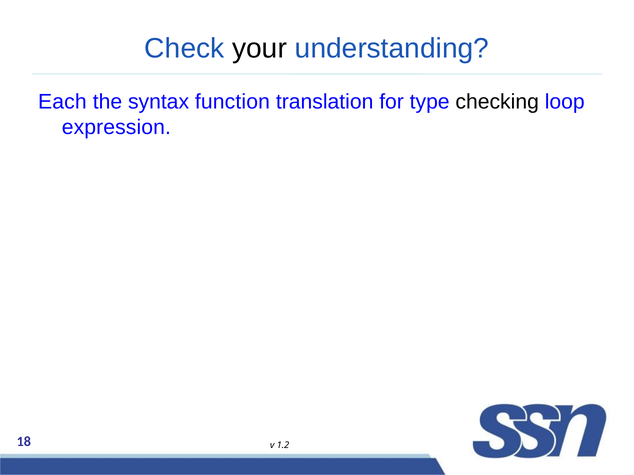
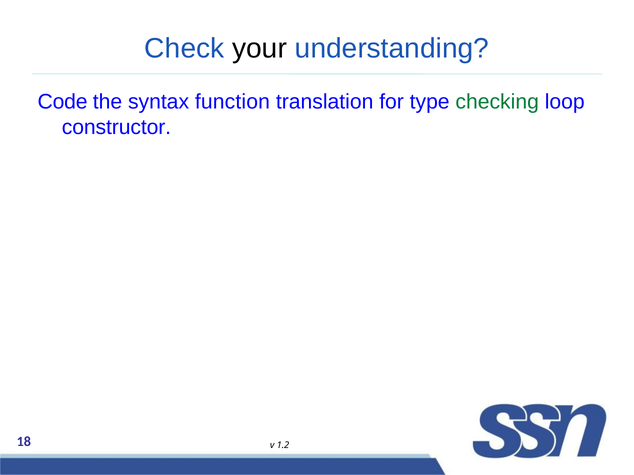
Each: Each -> Code (63, 102)
checking colour: black -> green (497, 102)
expression: expression -> constructor (116, 127)
